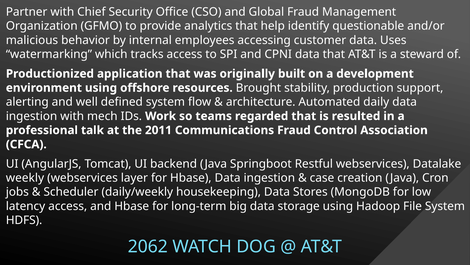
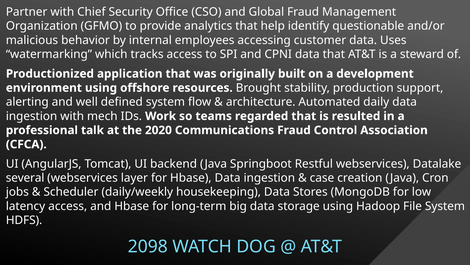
2011: 2011 -> 2020 (158, 130)
weekly: weekly -> several (25, 178)
2062: 2062 -> 2098 (148, 246)
